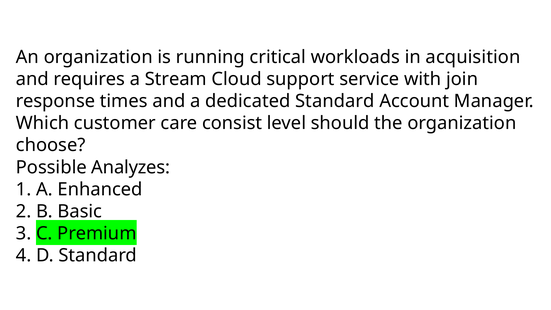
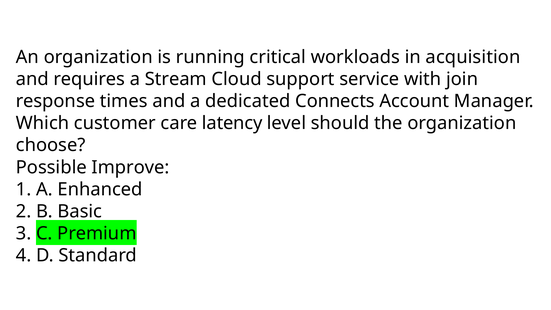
dedicated Standard: Standard -> Connects (335, 101)
consist: consist -> latency (232, 123)
Analyzes: Analyzes -> Improve (131, 167)
